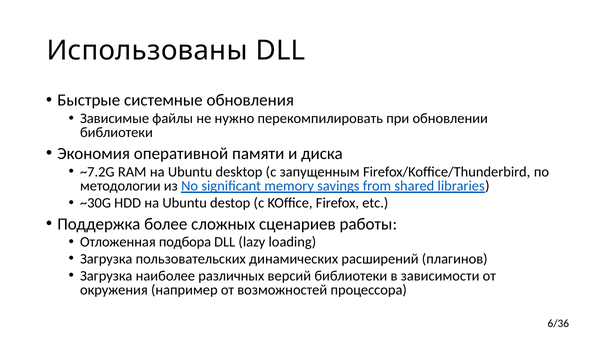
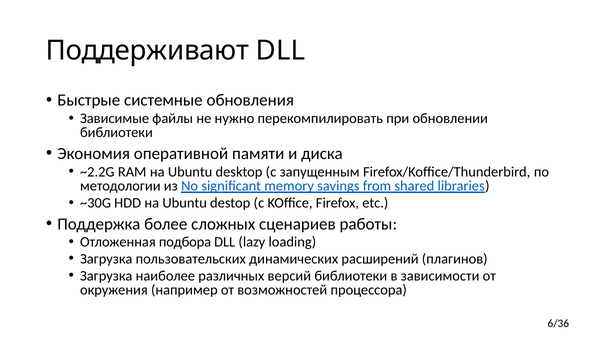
Использованы: Использованы -> Поддерживают (147, 51)
~7.2G: ~7.2G -> ~2.2G (97, 172)
